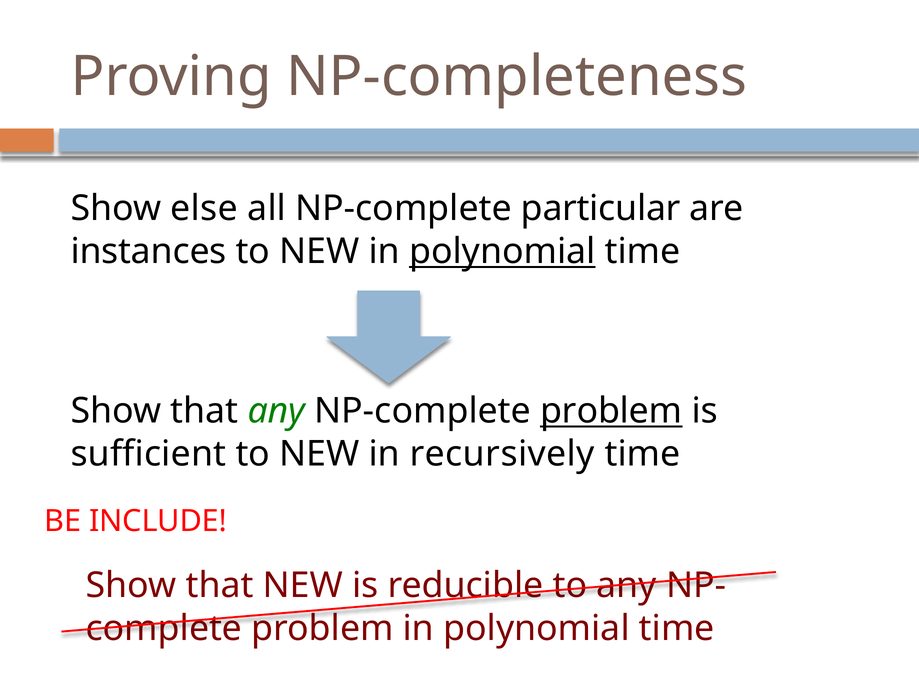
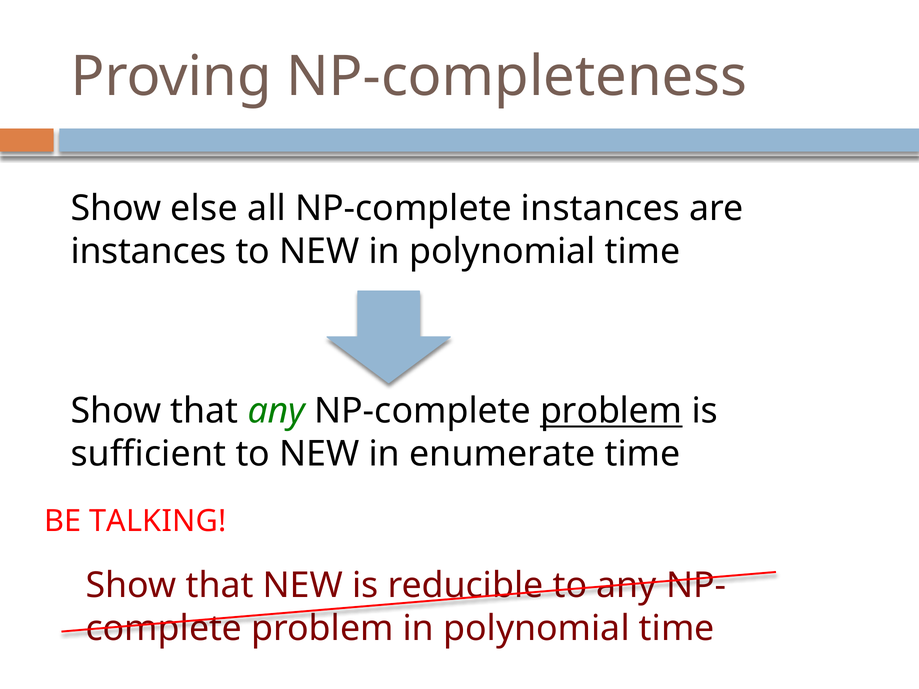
NP-complete particular: particular -> instances (600, 209)
polynomial underline: present -> none (502, 252)
recursively: recursively -> enumerate (502, 454)
INCLUDE: INCLUDE -> TALKING (158, 521)
